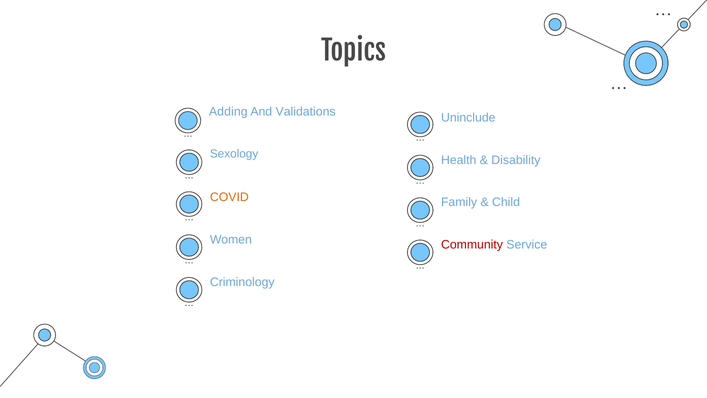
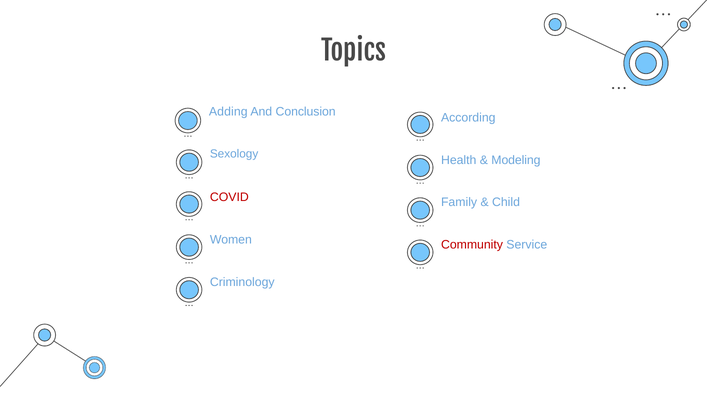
Validations: Validations -> Conclusion (306, 112)
Uninclude: Uninclude -> According (468, 117)
Disability: Disability -> Modeling (516, 160)
COVID colour: orange -> red (229, 197)
